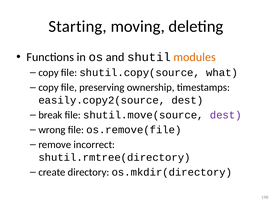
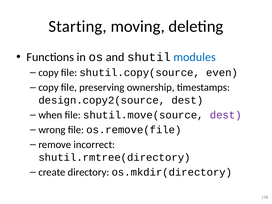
modules colour: orange -> blue (195, 57)
what: what -> even (222, 73)
easily.copy2(source: easily.copy2(source -> design.copy2(source (102, 100)
break: break -> when (50, 115)
